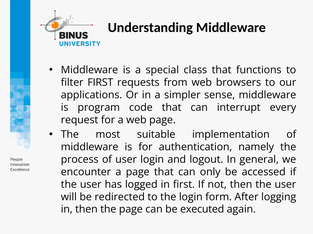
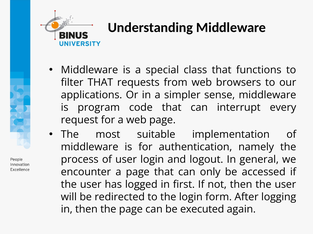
filter FIRST: FIRST -> THAT (100, 83)
